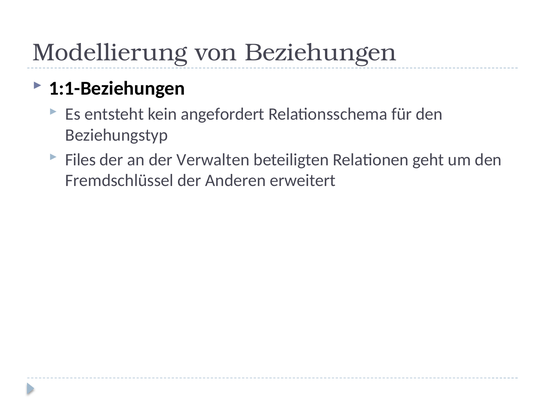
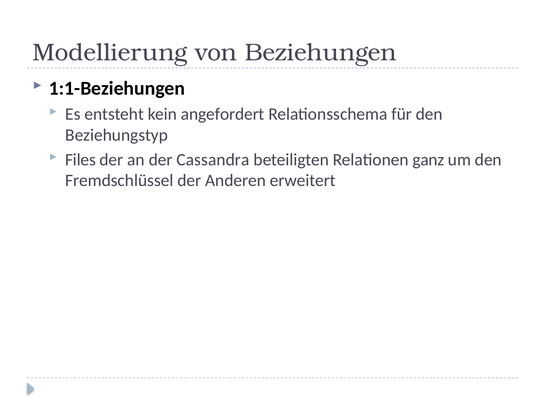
Verwalten: Verwalten -> Cassandra (213, 160)
geht: geht -> ganz (428, 160)
